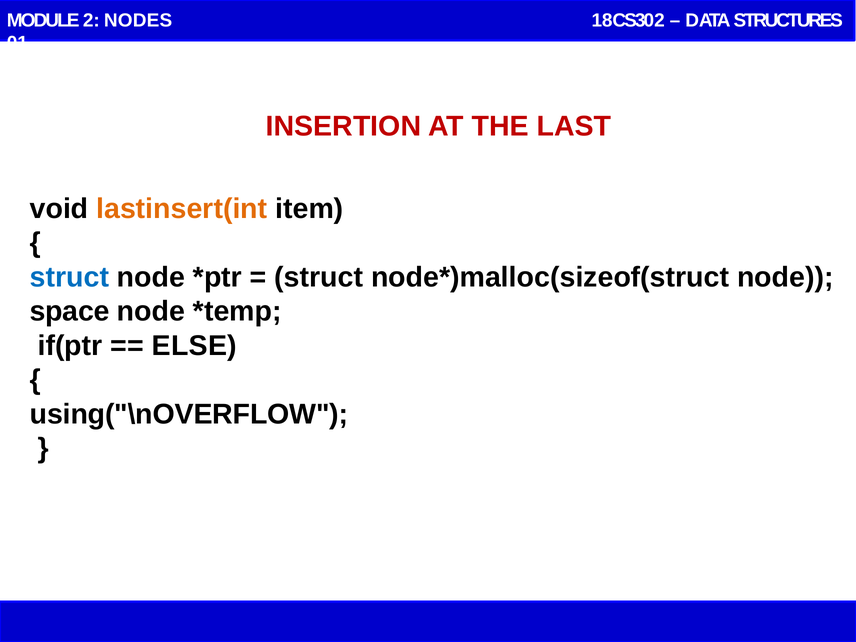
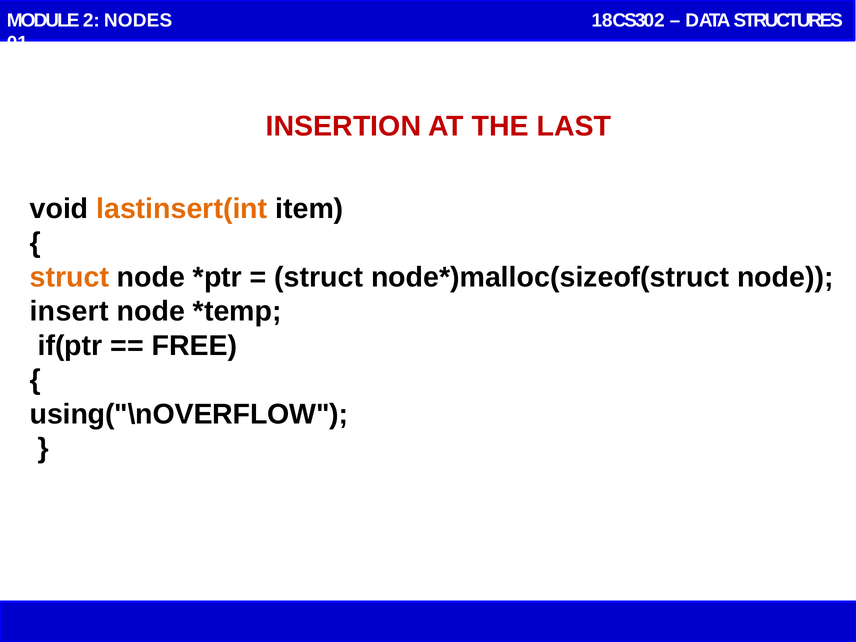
struct colour: blue -> orange (69, 277)
space: space -> insert (69, 311)
ELSE: ELSE -> FREE (194, 346)
